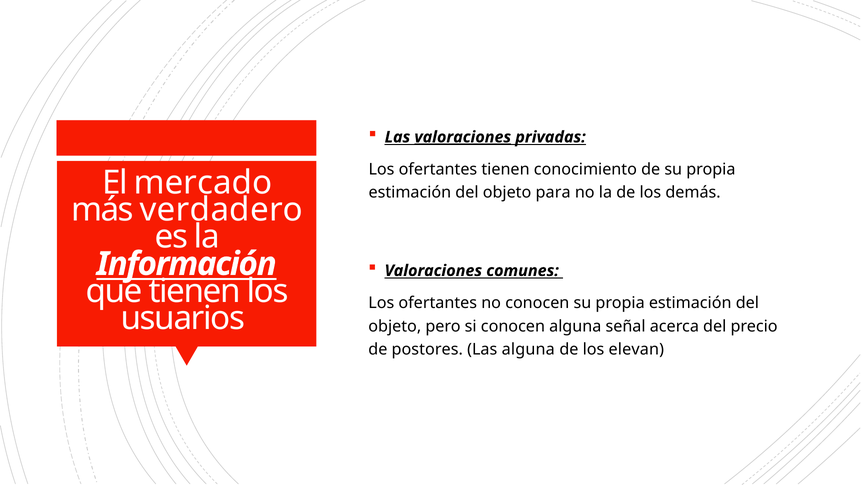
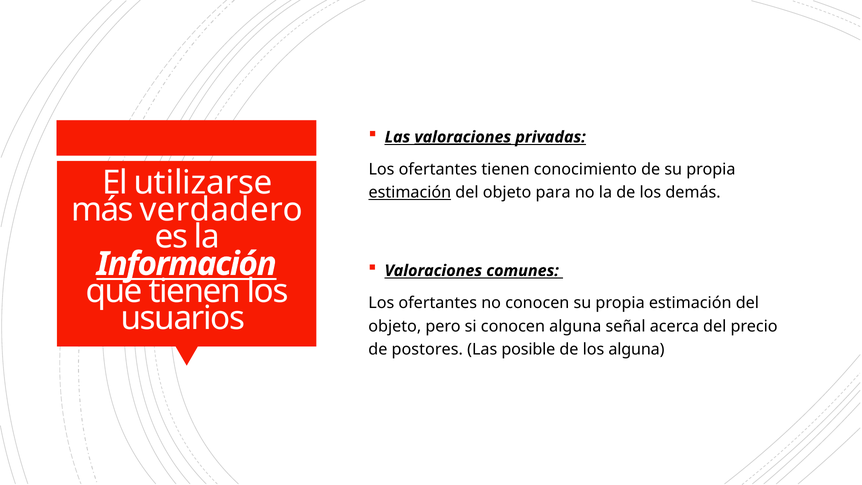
mercado: mercado -> utilizarse (203, 183)
estimación underline: none -> present (410, 193)
Las alguna: alguna -> posible (528, 349)
los elevan: elevan -> alguna (636, 349)
